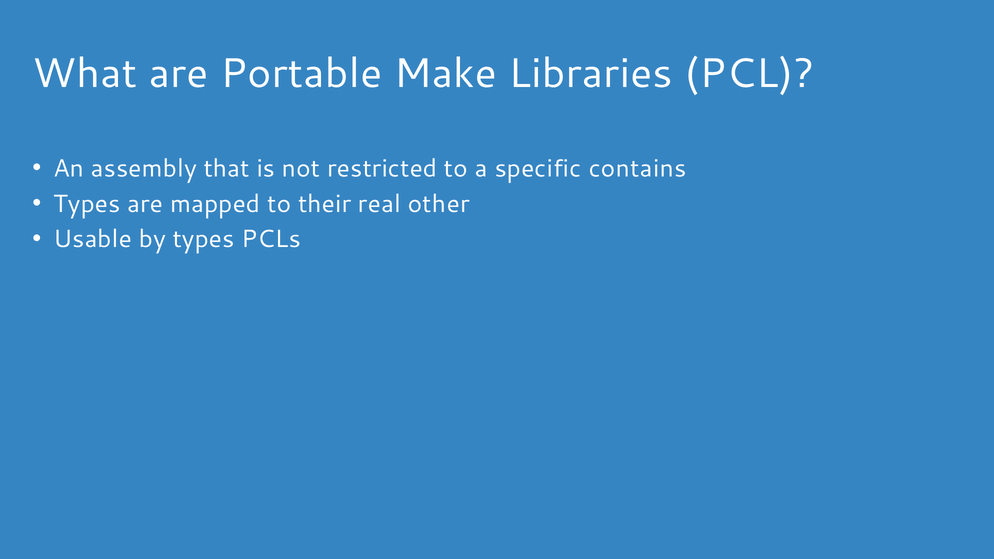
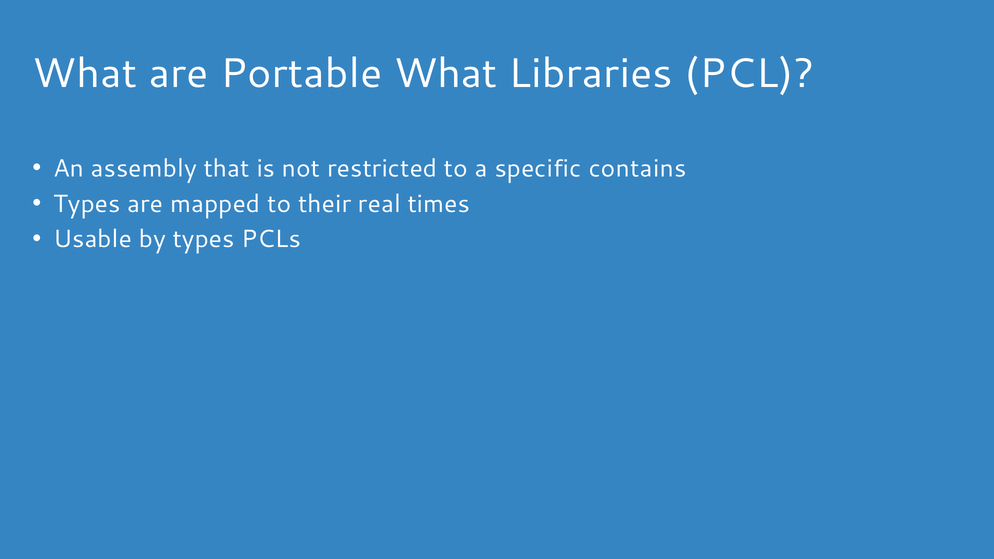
Portable Make: Make -> What (446, 73)
other: other -> times (439, 204)
